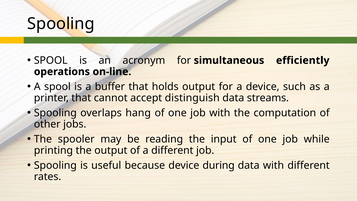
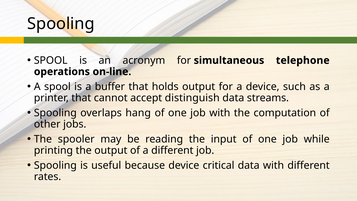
efficiently: efficiently -> telephone (303, 60)
during: during -> critical (219, 165)
